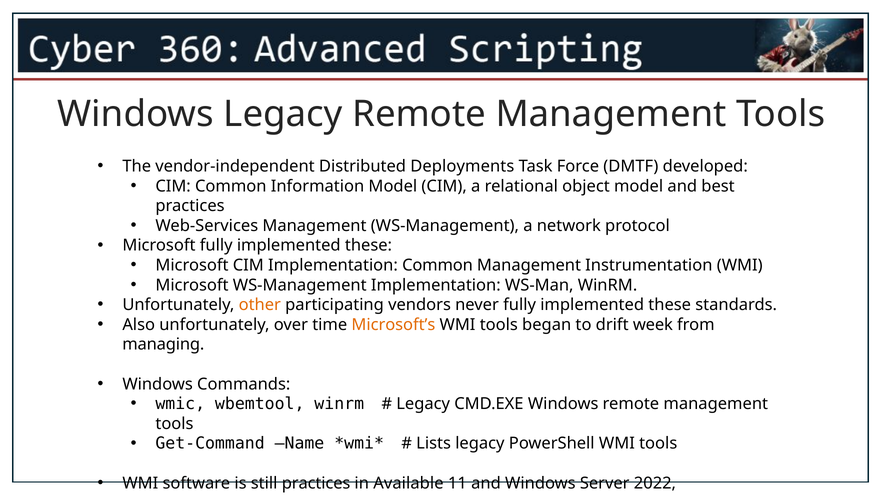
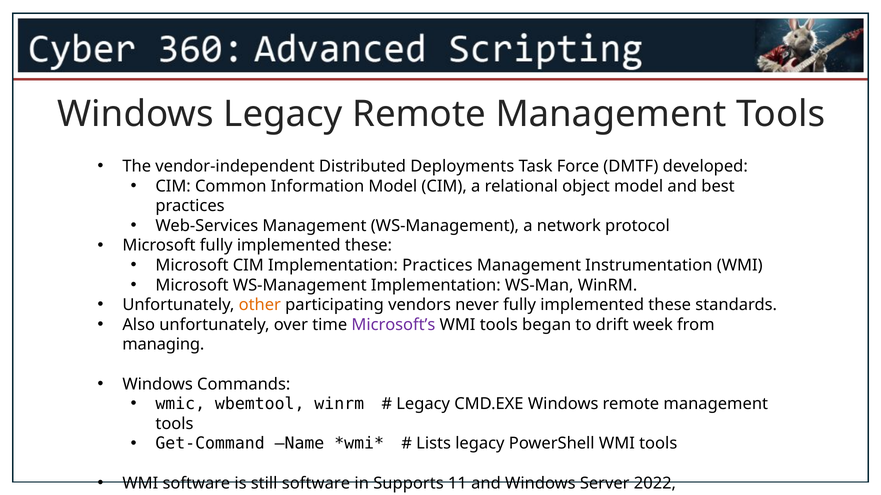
Implementation Common: Common -> Practices (437, 266)
Microsoft’s colour: orange -> purple (393, 325)
still practices: practices -> software (316, 484)
Available: Available -> Supports (408, 484)
